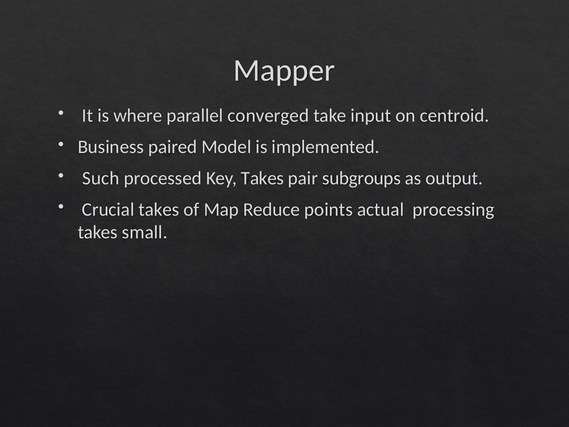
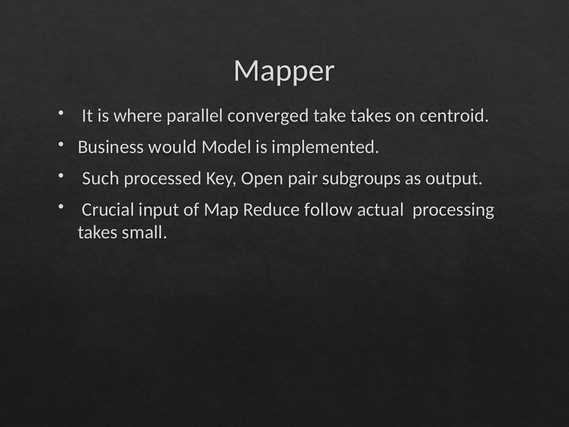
take input: input -> takes (371, 116)
paired: paired -> would (173, 147)
Key Takes: Takes -> Open (262, 178)
Crucial takes: takes -> input (159, 209)
points: points -> follow (328, 209)
